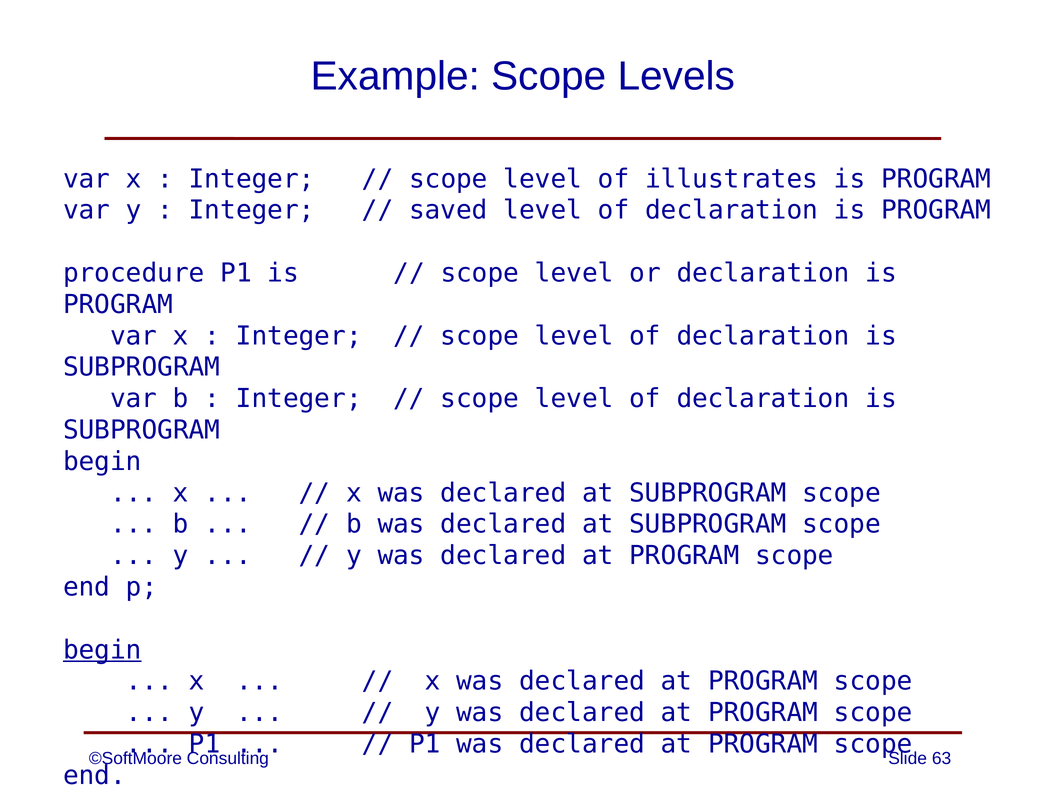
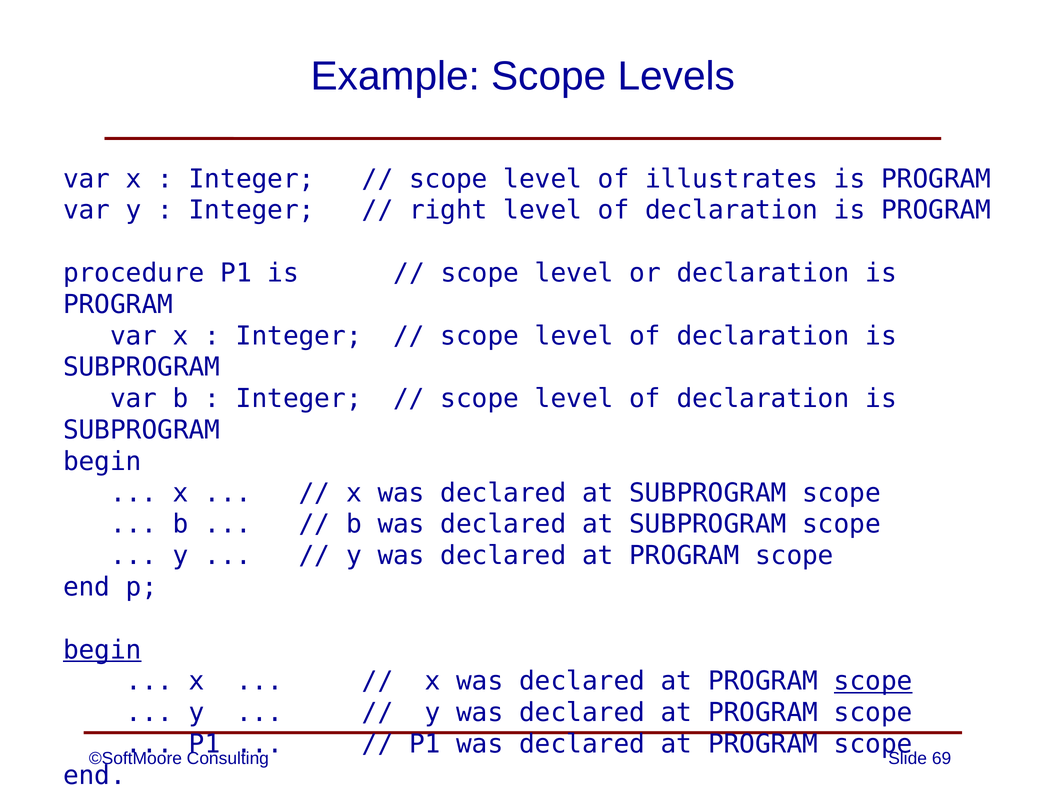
saved: saved -> right (448, 210)
scope underline: none -> present (873, 681)
63: 63 -> 69 (942, 758)
